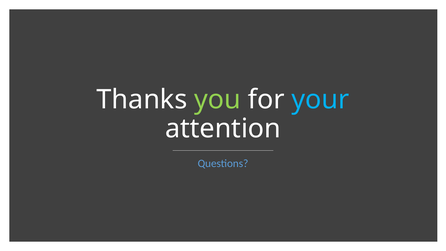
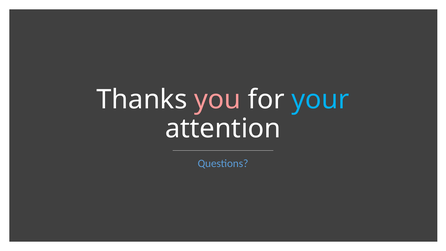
you colour: light green -> pink (218, 99)
